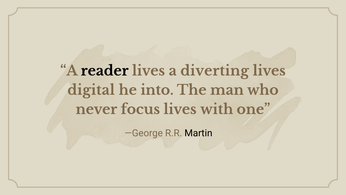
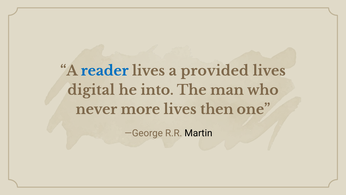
reader colour: black -> blue (105, 71)
diverting: diverting -> provided (215, 71)
focus: focus -> more (140, 109)
with: with -> then (217, 109)
